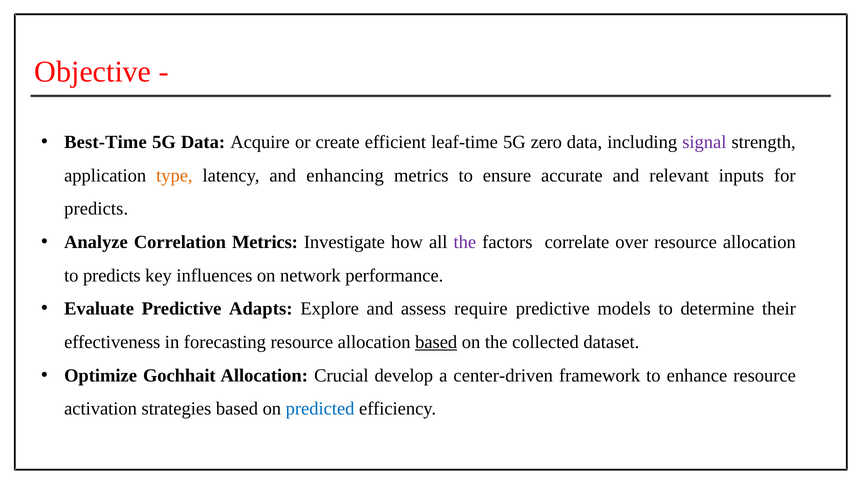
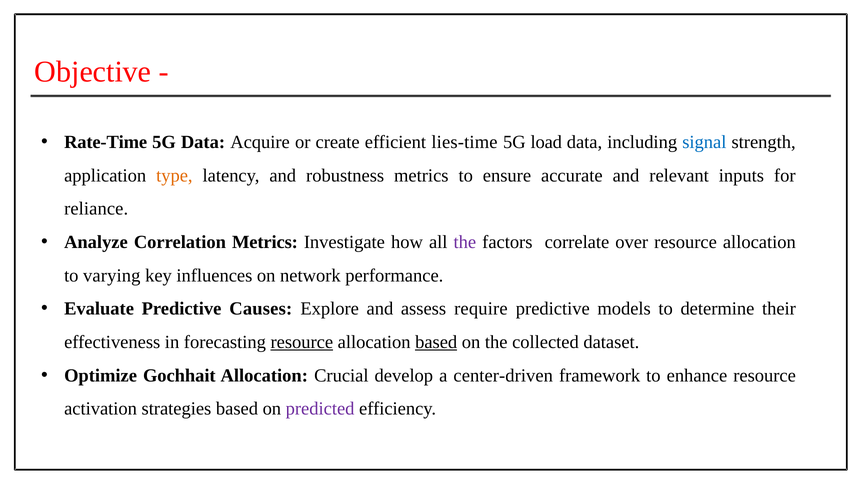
Best-Time: Best-Time -> Rate-Time (106, 142)
leaf-time: leaf-time -> lies-time (464, 142)
zero: zero -> load (546, 142)
signal colour: purple -> blue (704, 142)
enhancing: enhancing -> robustness (345, 175)
predicts: predicts -> reliance (96, 209)
to predicts: predicts -> varying (112, 275)
Adapts: Adapts -> Causes (261, 309)
resource underline: none -> present (302, 342)
predicted colour: blue -> purple (320, 409)
